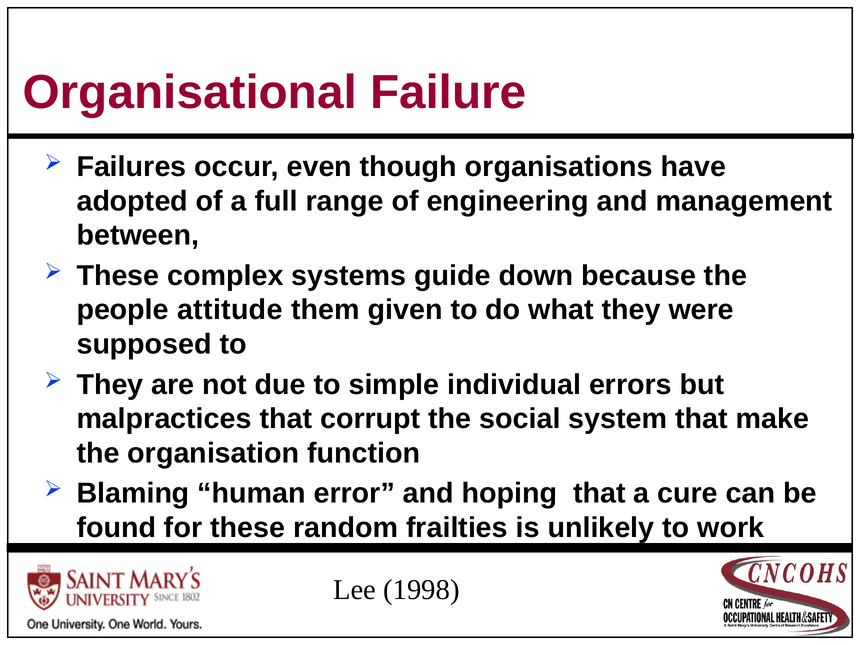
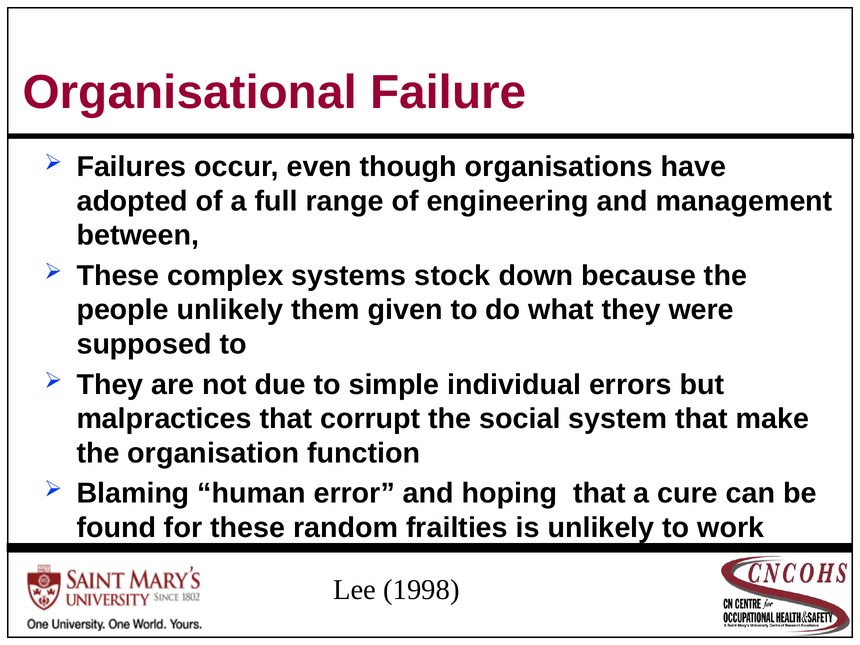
guide: guide -> stock (452, 276)
people attitude: attitude -> unlikely (230, 310)
